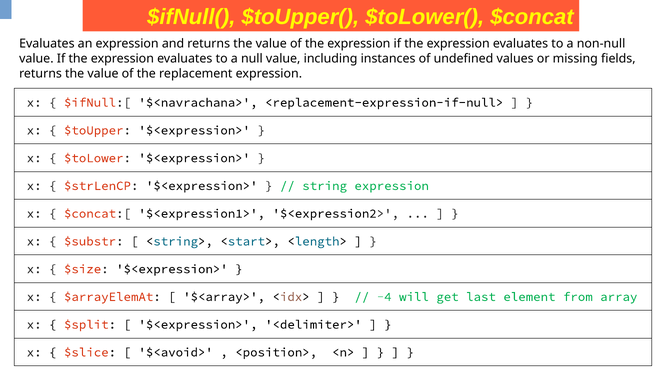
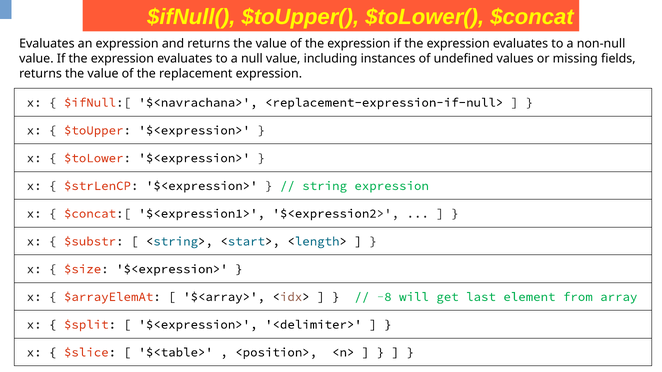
-4: -4 -> -8 (384, 297)
$<avoid>: $<avoid> -> $<table> (176, 353)
